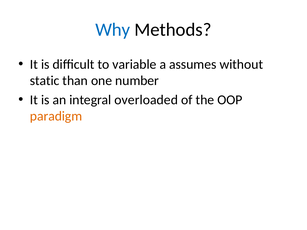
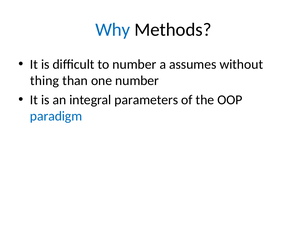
to variable: variable -> number (134, 64)
static: static -> thing (45, 81)
overloaded: overloaded -> parameters (146, 100)
paradigm colour: orange -> blue (56, 116)
